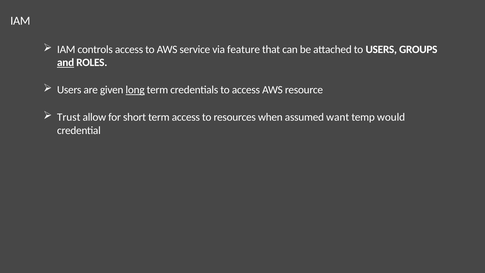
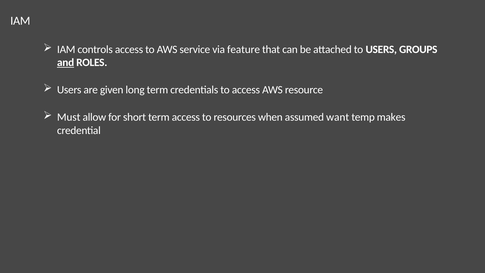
long underline: present -> none (135, 90)
Trust: Trust -> Must (69, 117)
would: would -> makes (391, 117)
